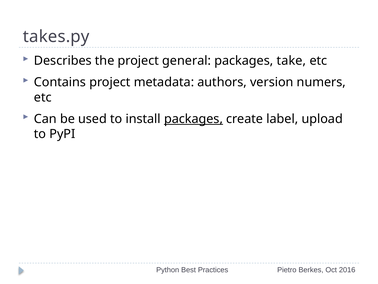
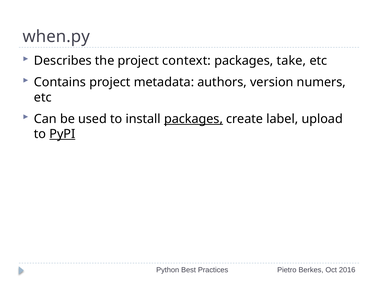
takes.py: takes.py -> when.py (56, 36)
general: general -> context (187, 61)
PyPI underline: none -> present (62, 134)
